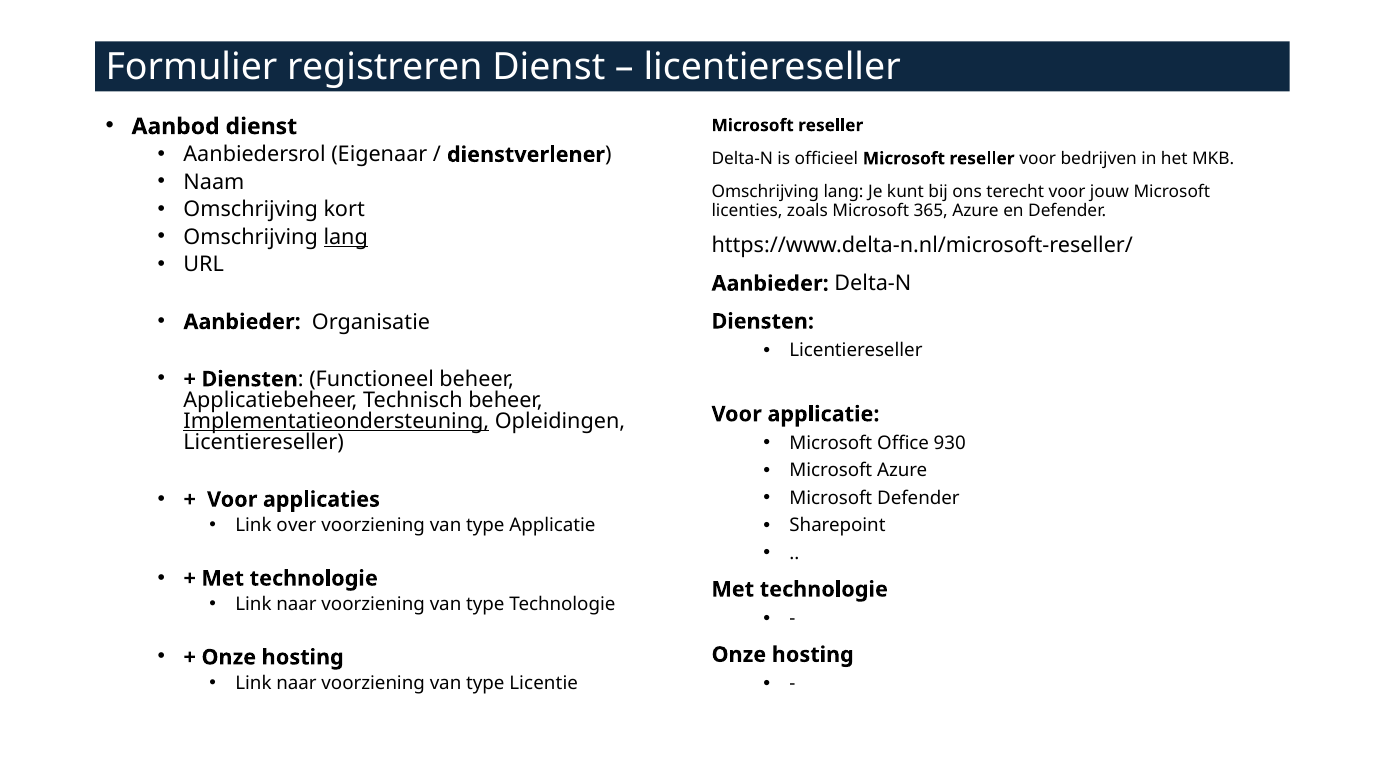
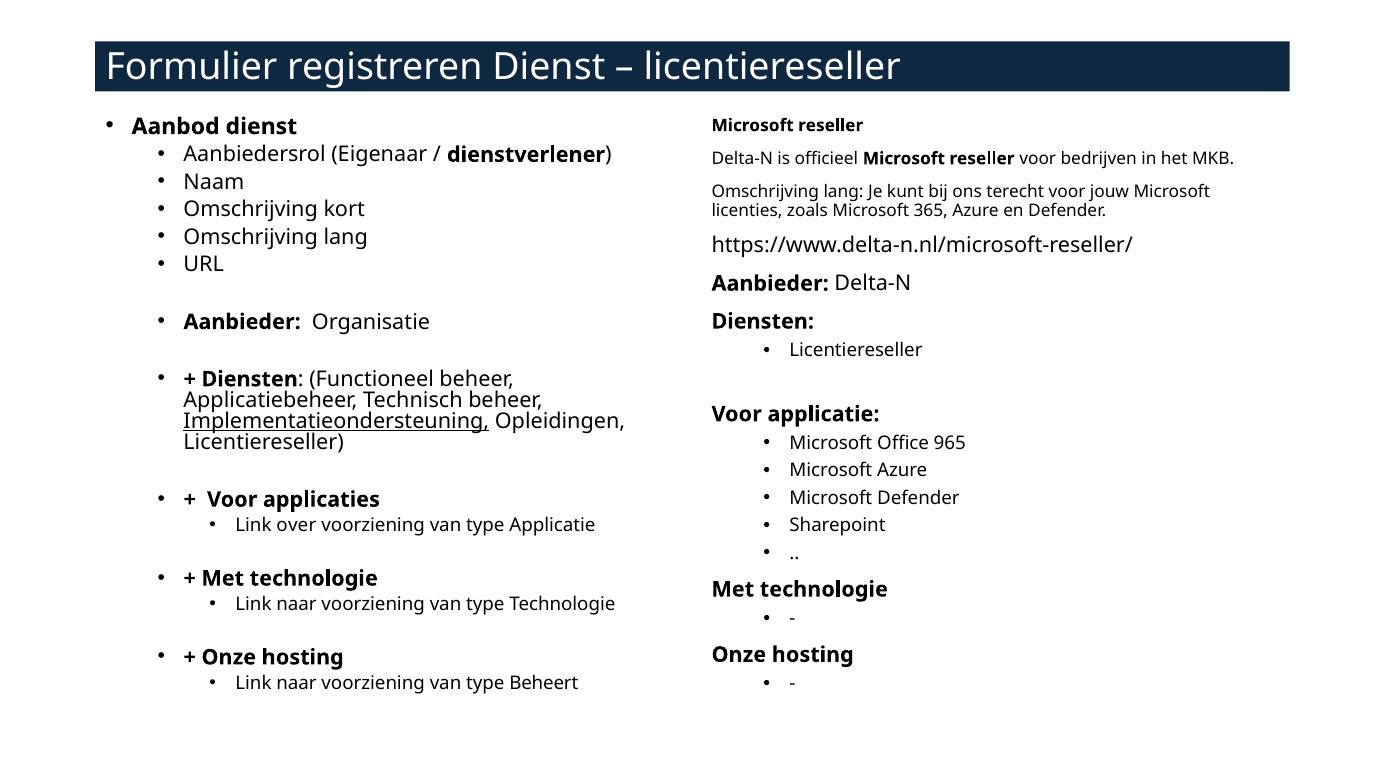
lang underline: present -> none (346, 237)
930: 930 -> 965 (950, 443)
Licentie: Licentie -> Beheert (544, 684)
